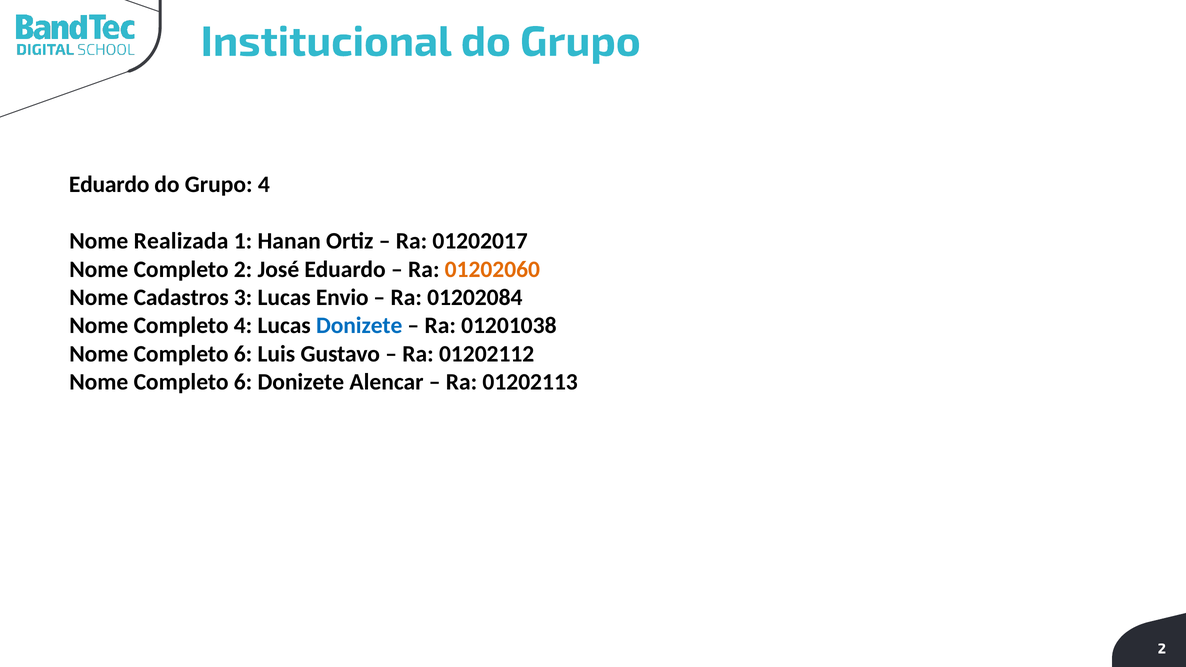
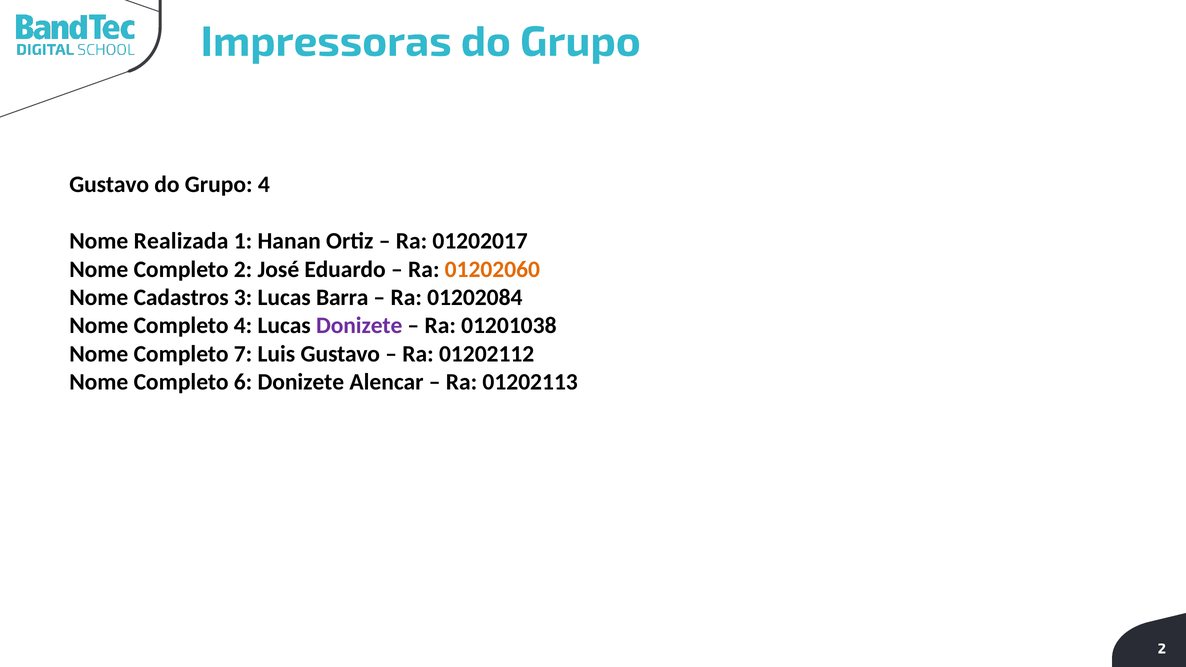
Institucional: Institucional -> Impressoras (326, 42)
Eduardo: Eduardo -> Gustavo (109, 185)
Envio: Envio -> Barra (342, 298)
Donizete colour: blue -> purple (359, 326)
6: 6 -> 7 (243, 354)
